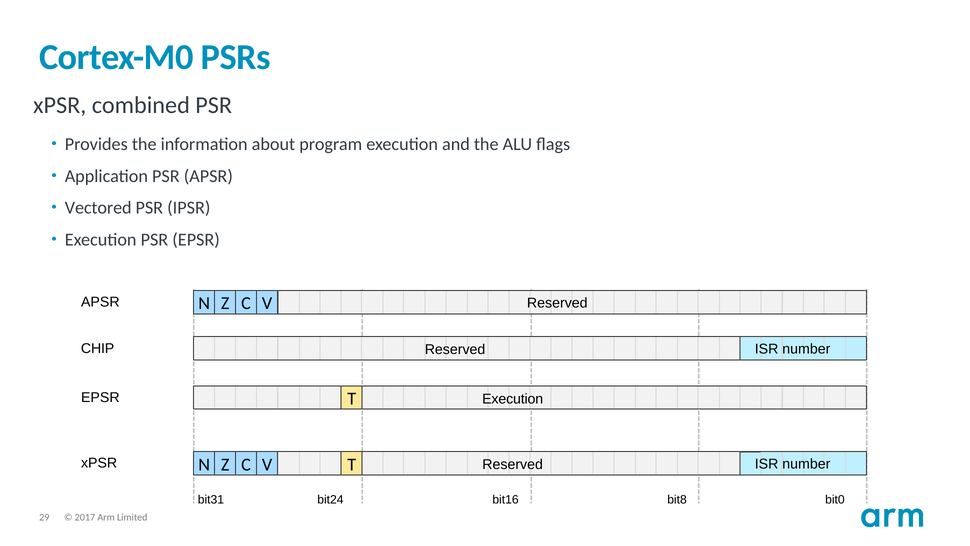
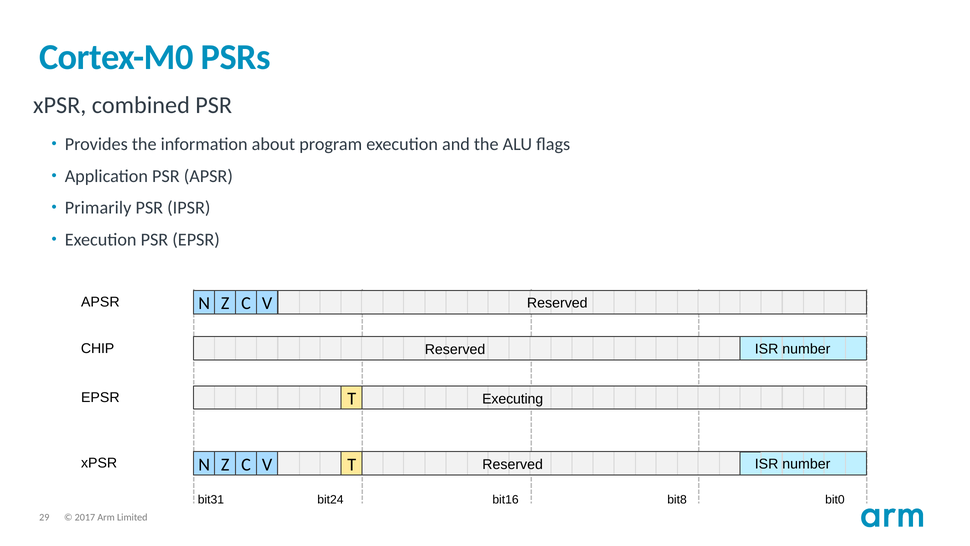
Vectored: Vectored -> Primarily (98, 208)
Execution: Execution -> Executing (513, 399)
